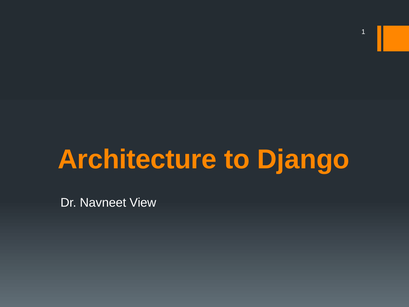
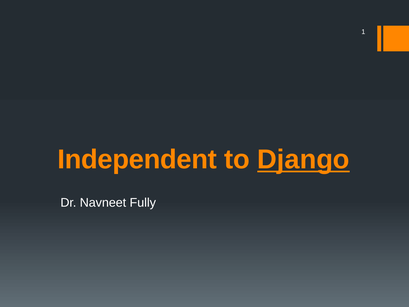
Architecture: Architecture -> Independent (137, 160)
Django underline: none -> present (303, 160)
View: View -> Fully (143, 202)
